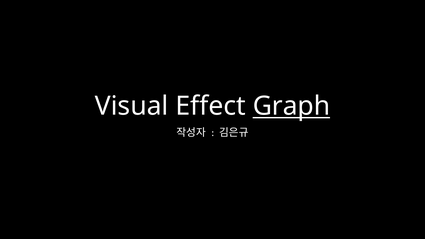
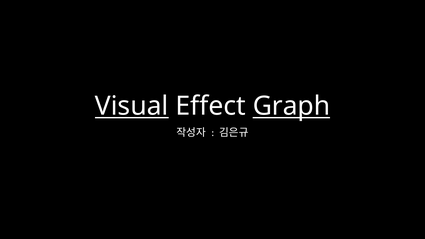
Visual underline: none -> present (132, 106)
